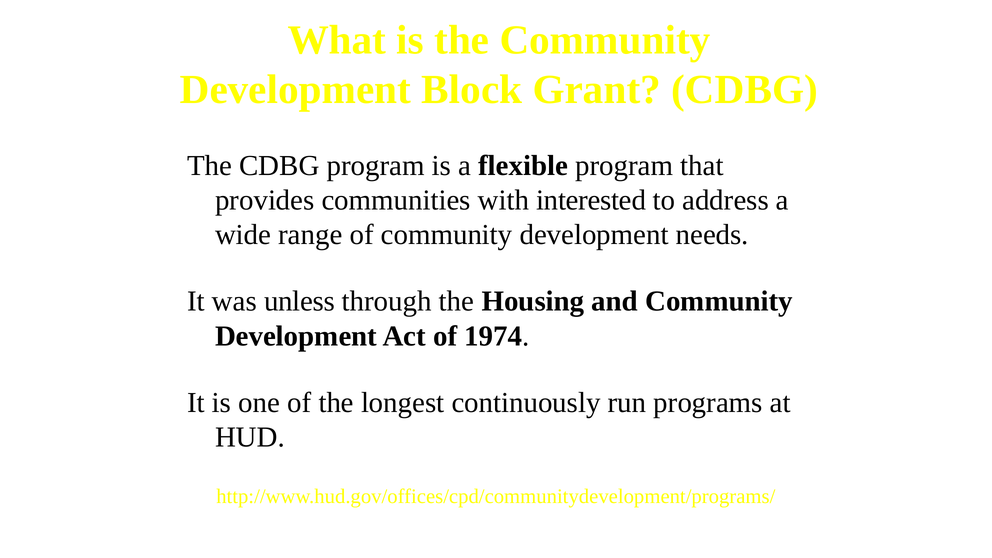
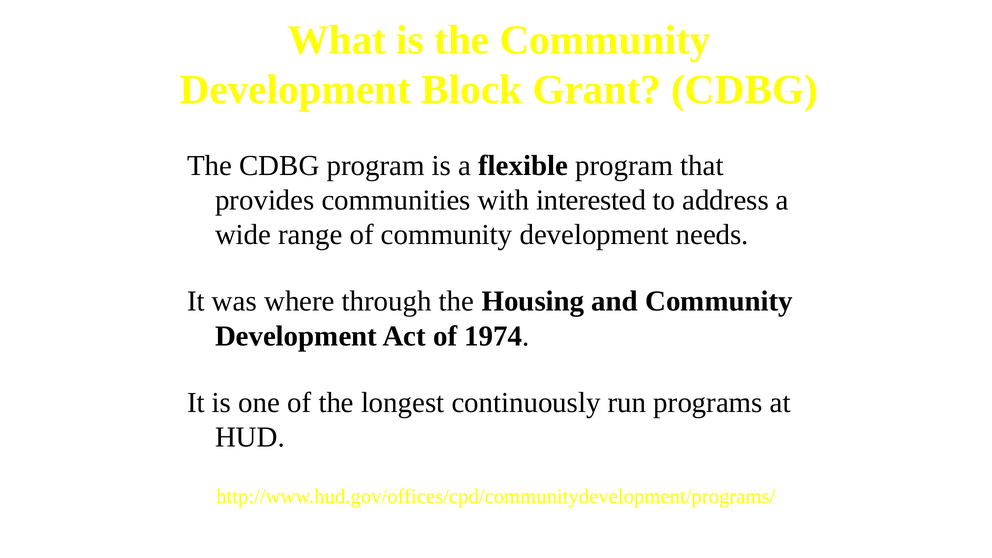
unless: unless -> where (299, 301)
